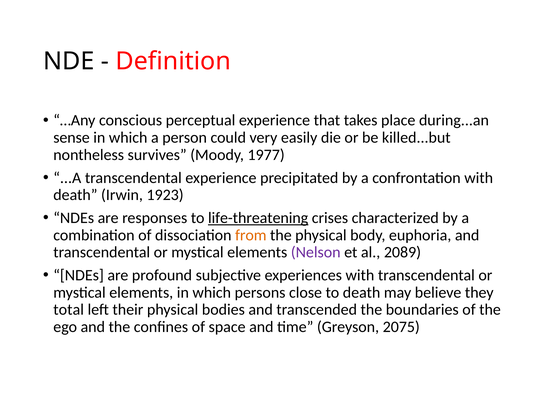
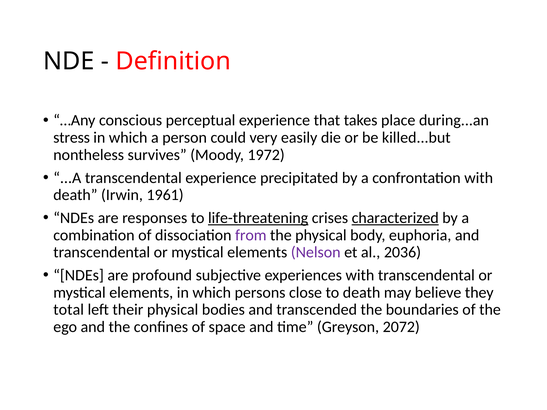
sense: sense -> stress (72, 138)
1977: 1977 -> 1972 (266, 155)
1923: 1923 -> 1961 (165, 195)
characterized underline: none -> present (395, 218)
from colour: orange -> purple (251, 235)
2089: 2089 -> 2036 (402, 252)
2075: 2075 -> 2072 (401, 327)
